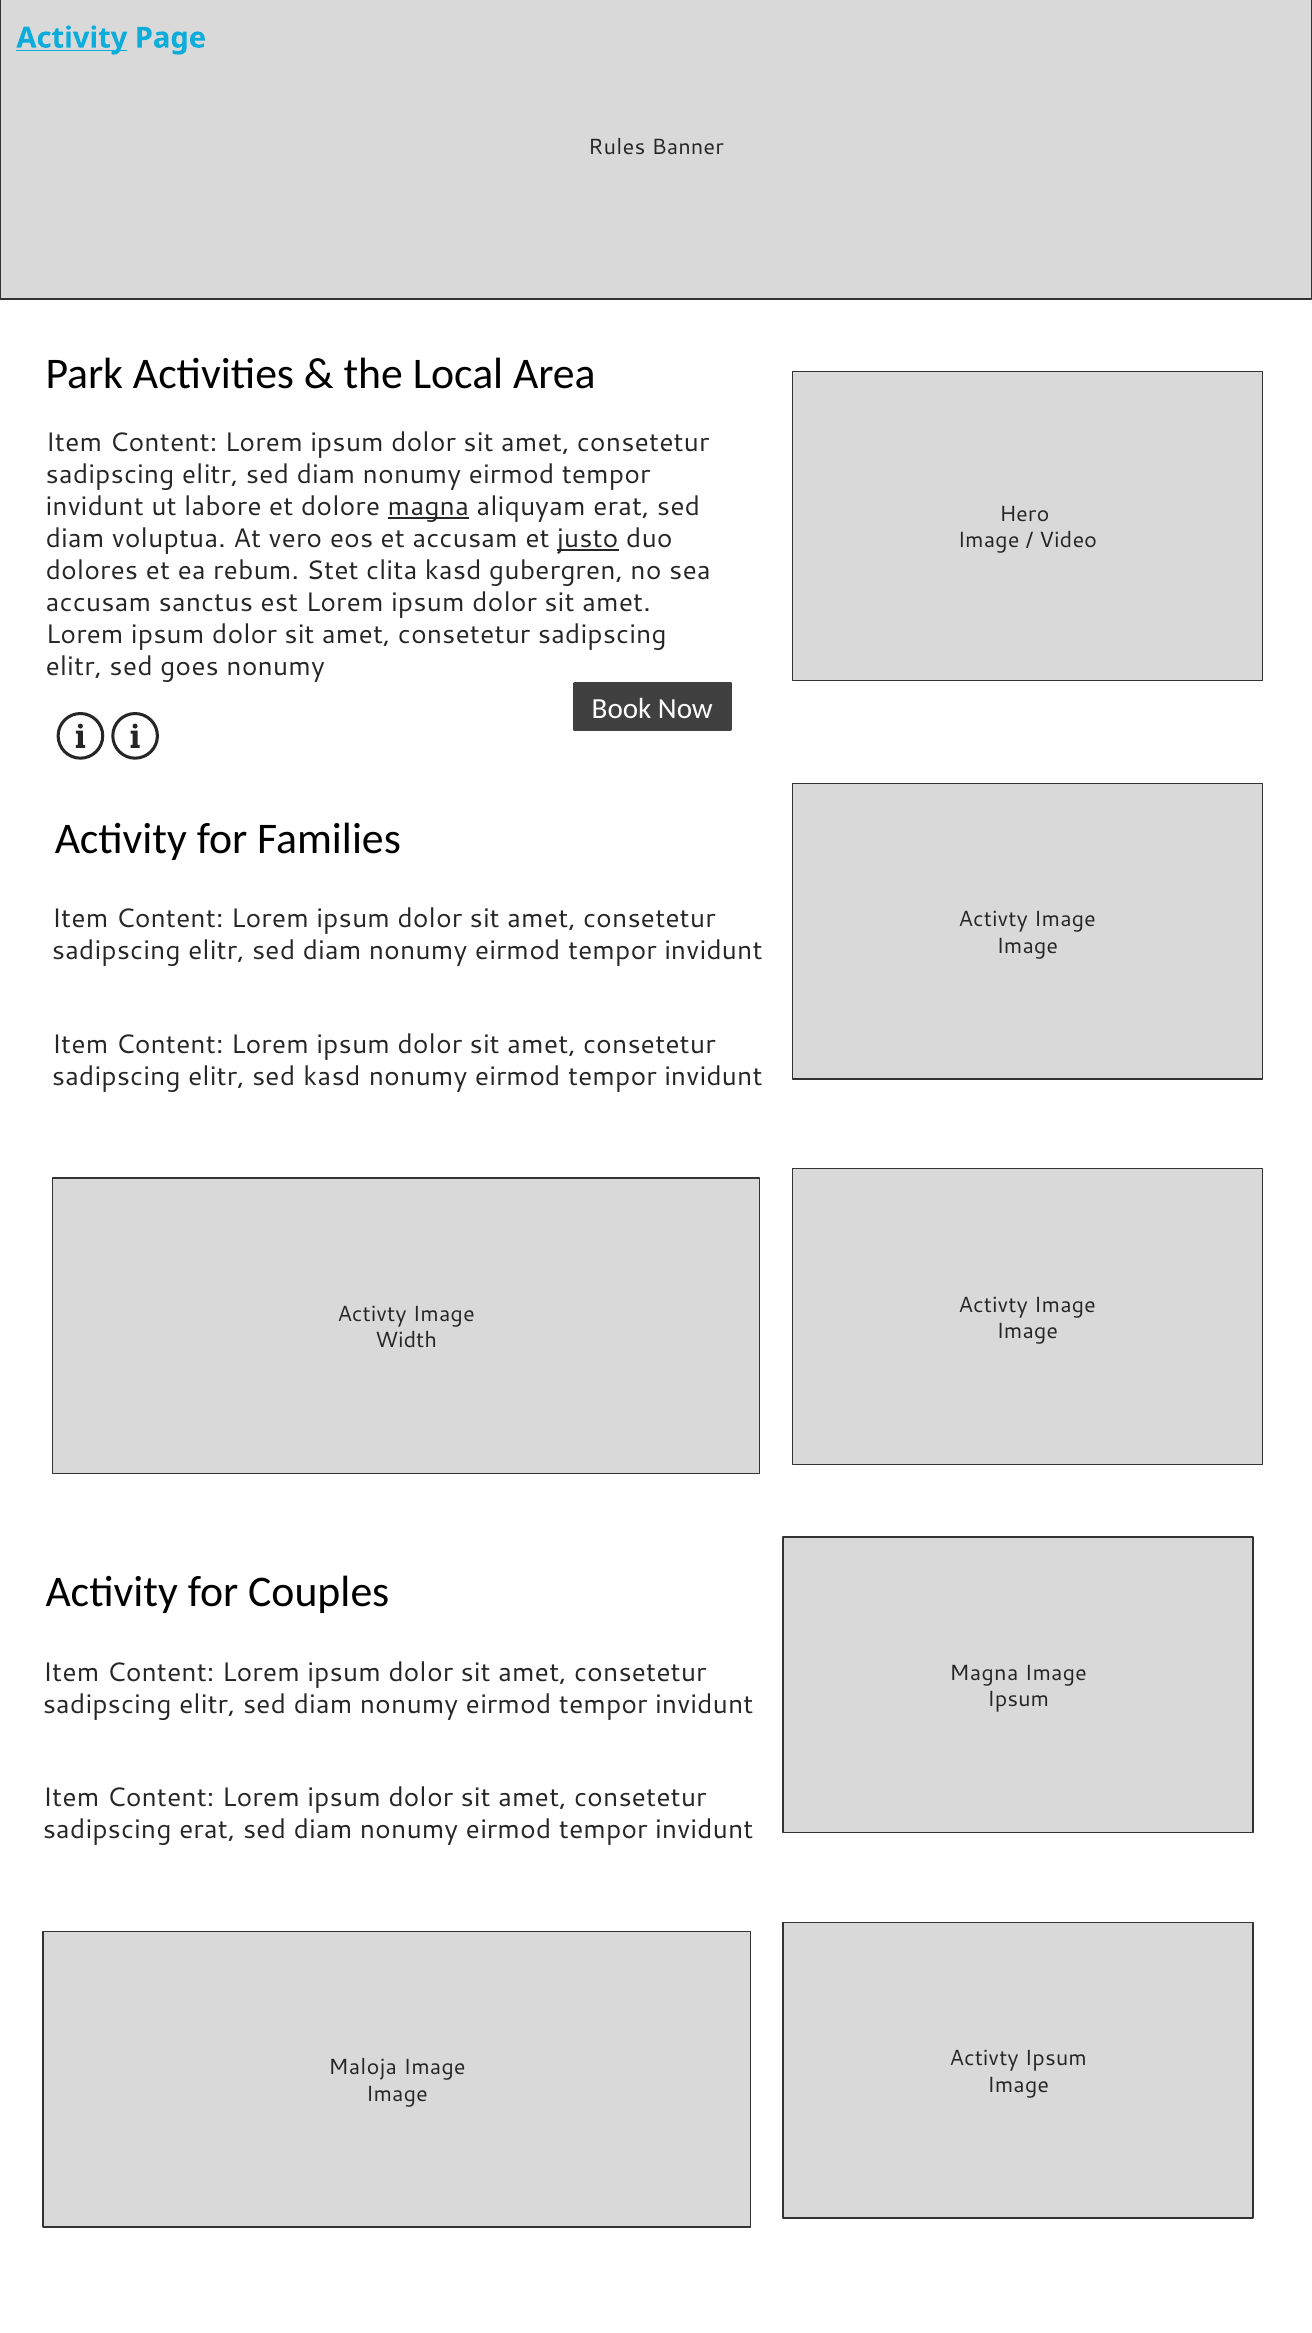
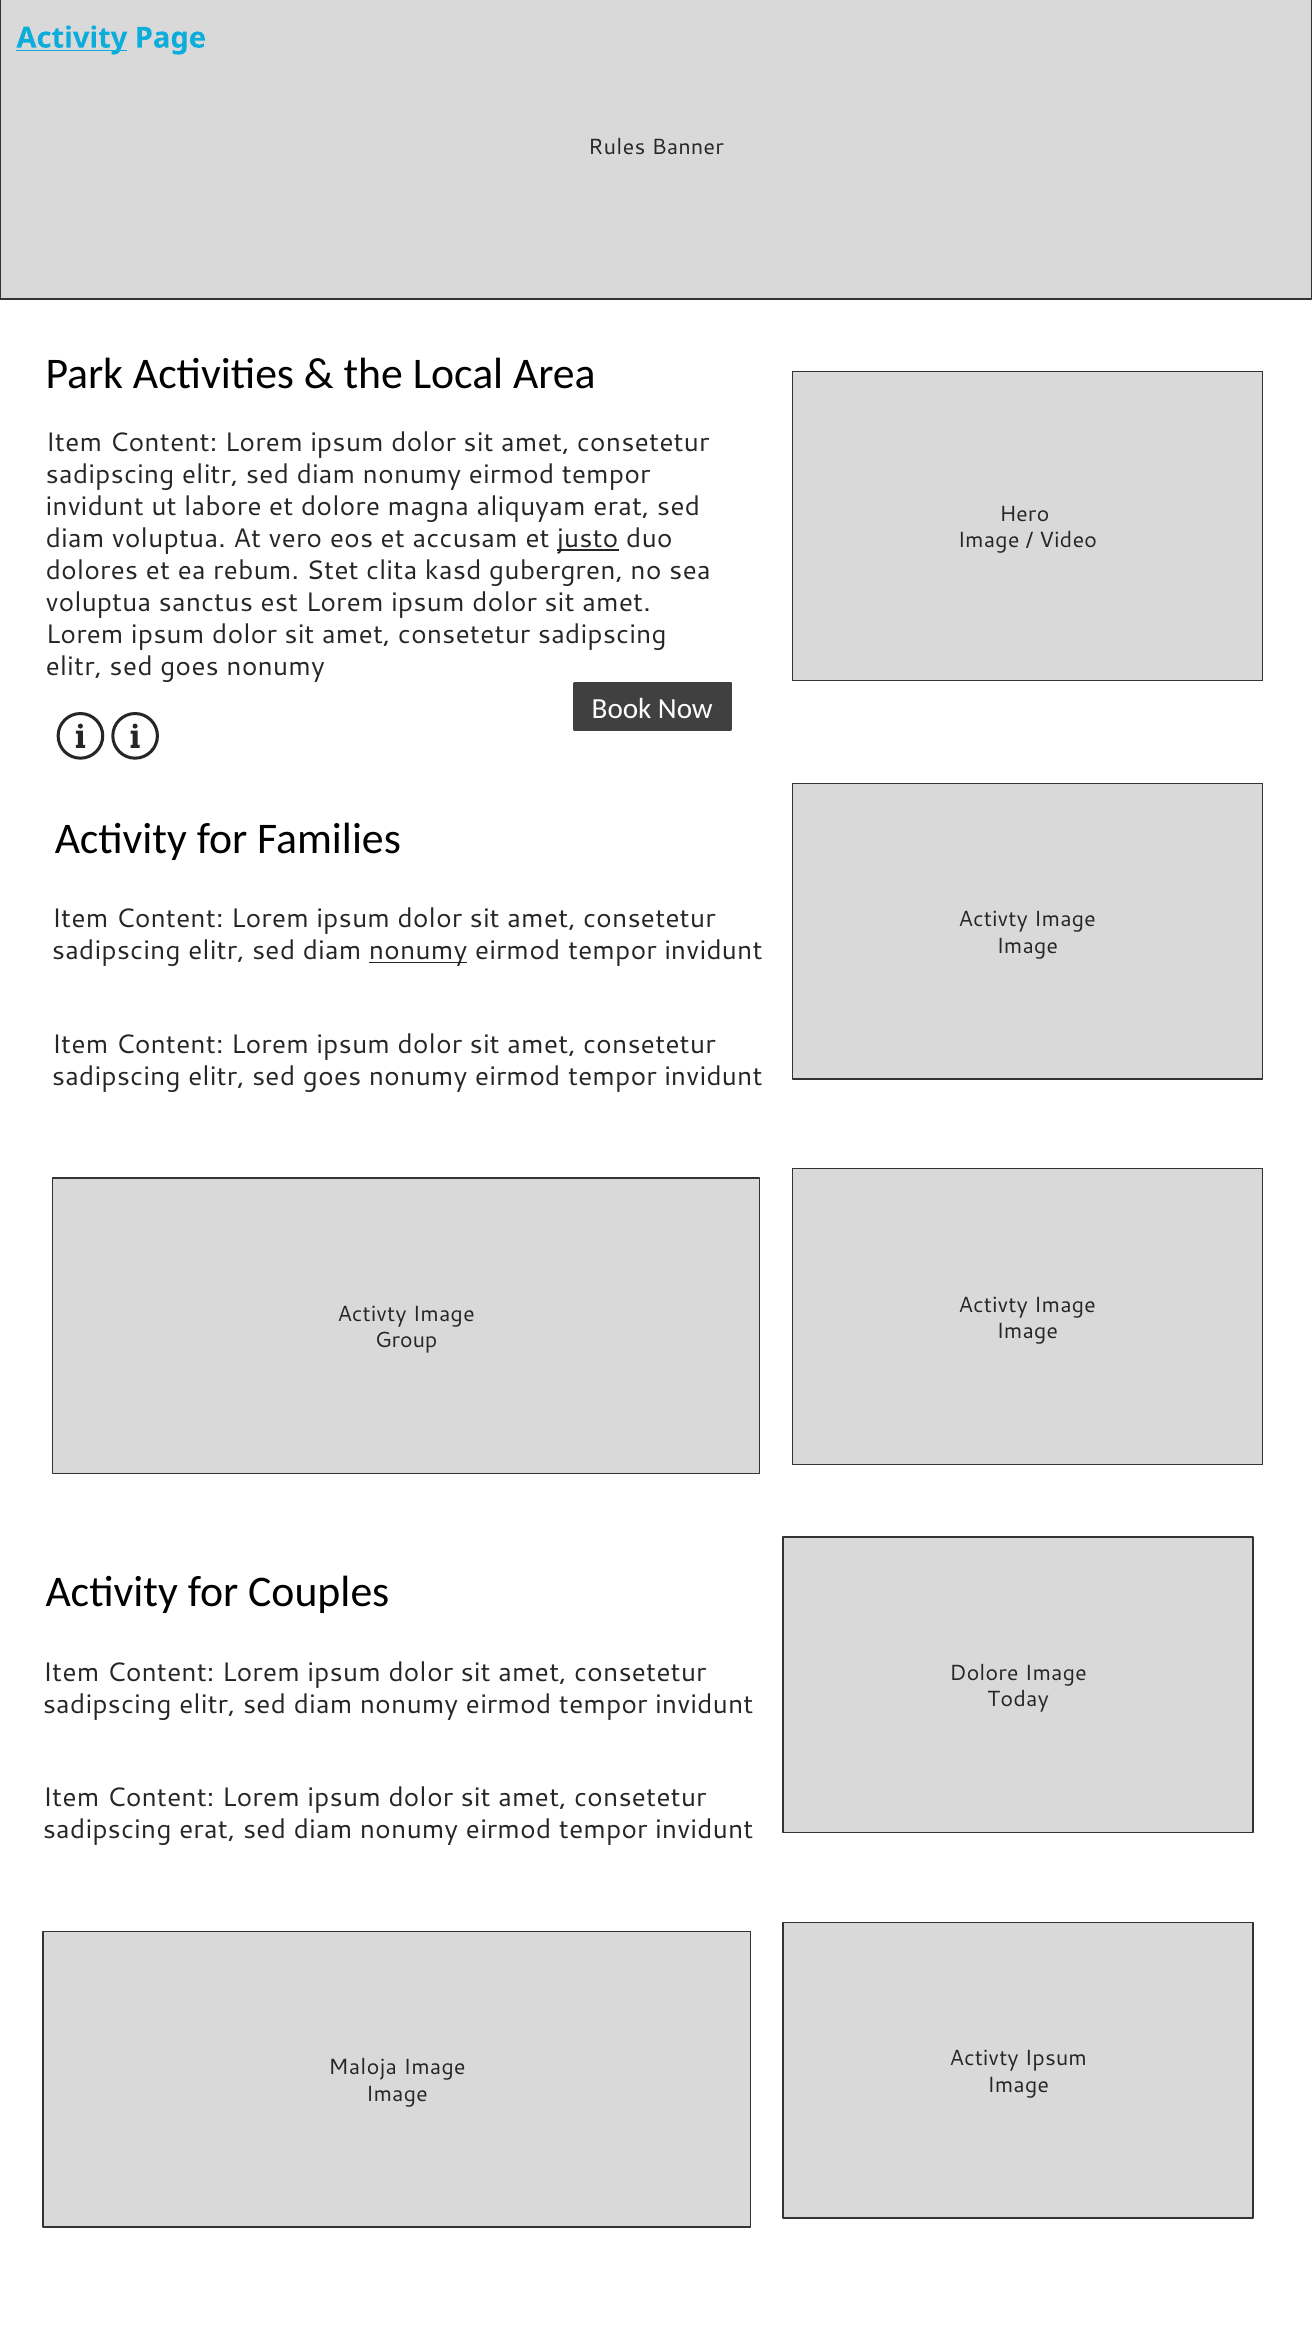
magna underline: present -> none (428, 506)
accusam: accusam -> voluptua (99, 603)
nonumy underline: none -> present (418, 951)
kasd: kasd -> goes (332, 1076)
Width: Width -> Group (406, 1340)
Magna: Magna -> Dolore (984, 1673)
Ipsum: Ipsum -> Today (1018, 1699)
